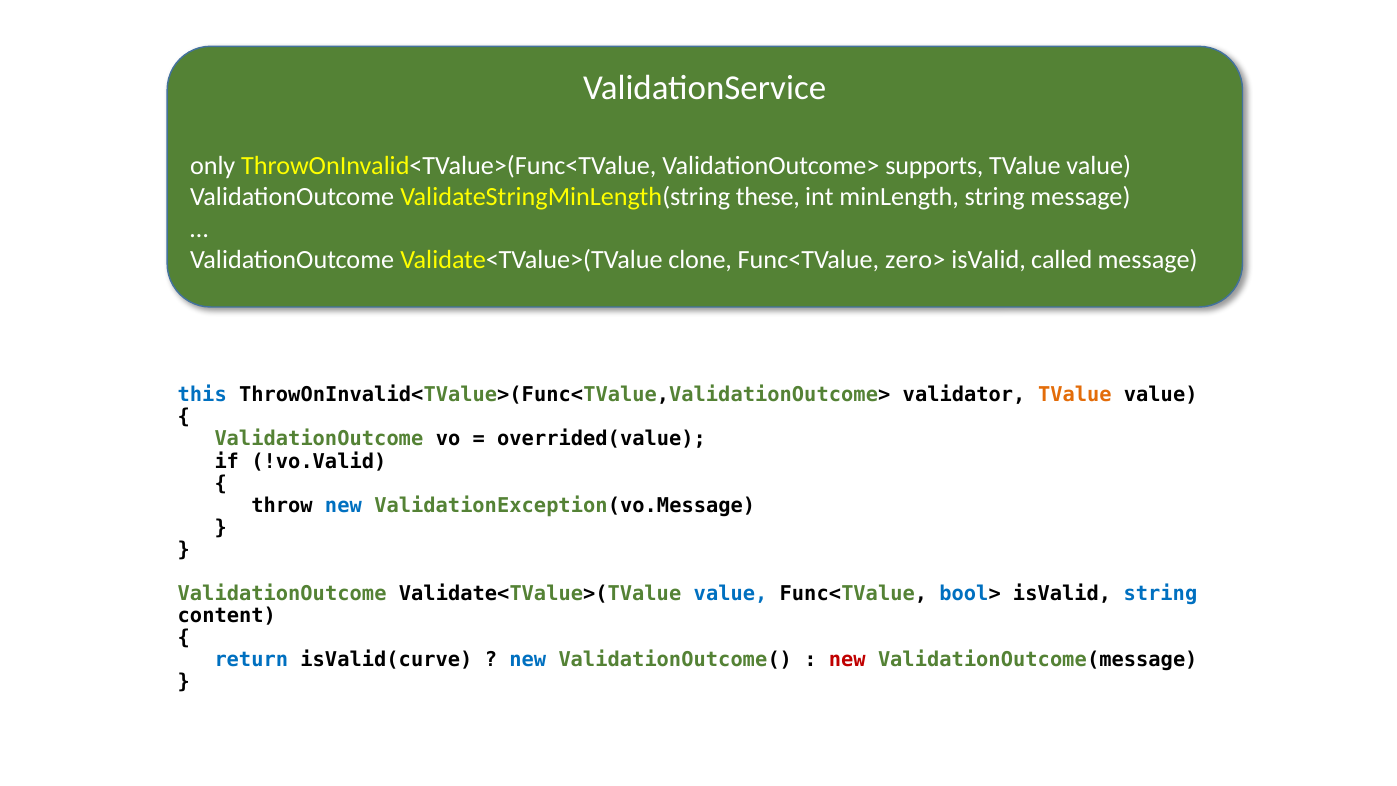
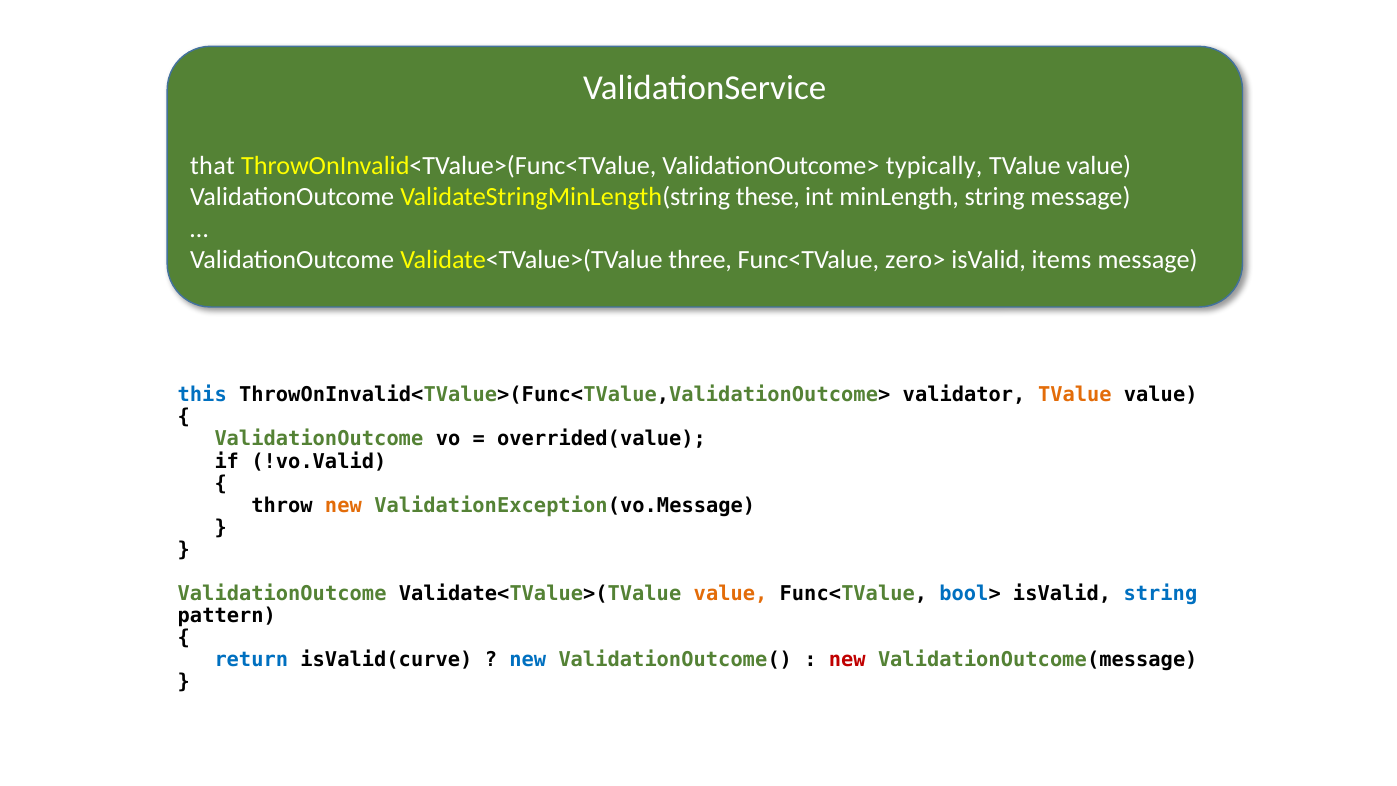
only: only -> that (213, 166)
supports: supports -> typically (934, 166)
clone: clone -> three (700, 260)
called: called -> items (1062, 260)
new colour: blue -> orange (343, 505)
value colour: blue -> orange (731, 594)
content: content -> pattern (227, 616)
